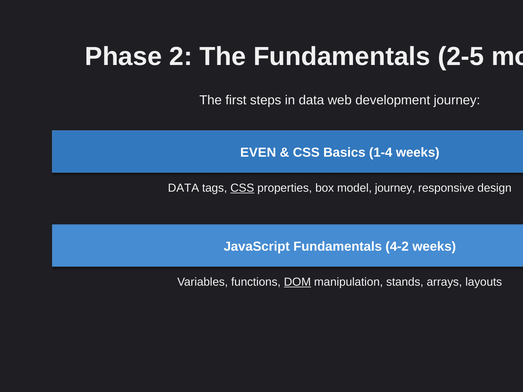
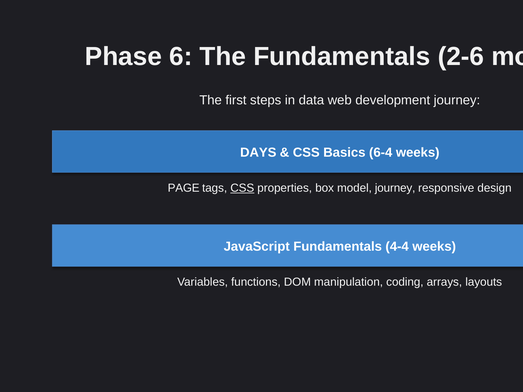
2: 2 -> 6 (181, 57)
2-5: 2-5 -> 2-6 (461, 57)
EVEN: EVEN -> DAYS (258, 153)
1-4: 1-4 -> 6-4 (381, 153)
DATA: DATA -> PAGE (184, 188)
4-2: 4-2 -> 4-4 (397, 247)
DOM underline: present -> none (297, 282)
stands: stands -> coding (405, 282)
